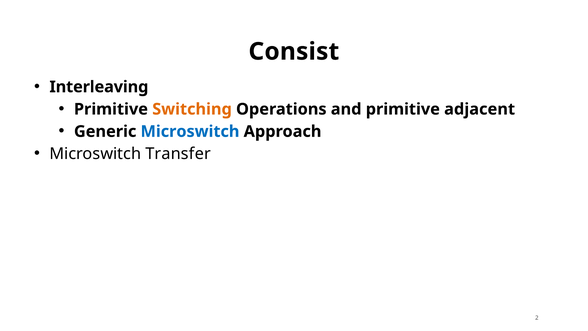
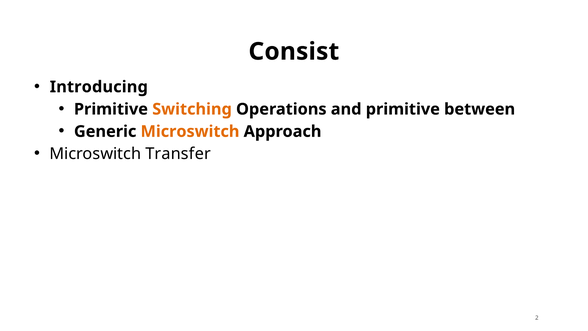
Interleaving: Interleaving -> Introducing (99, 87)
adjacent: adjacent -> between (480, 109)
Microswitch colour: blue -> orange (190, 131)
